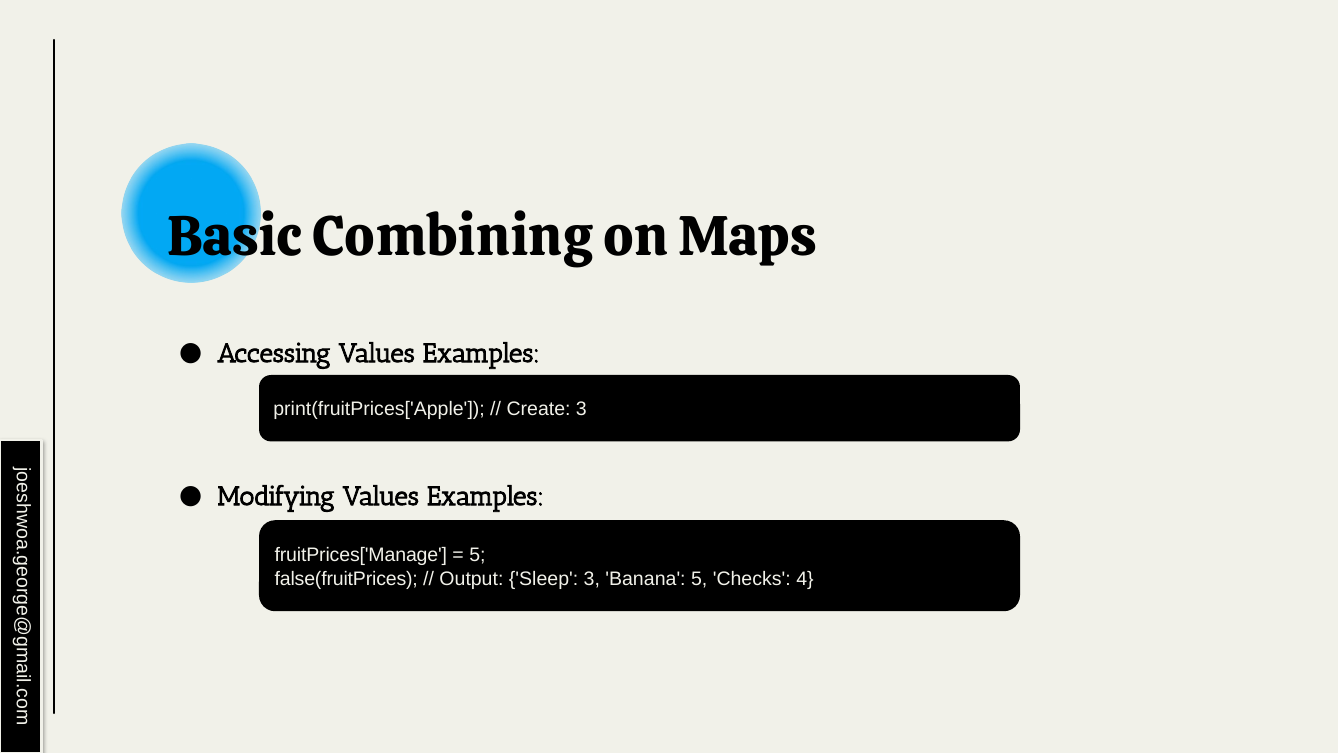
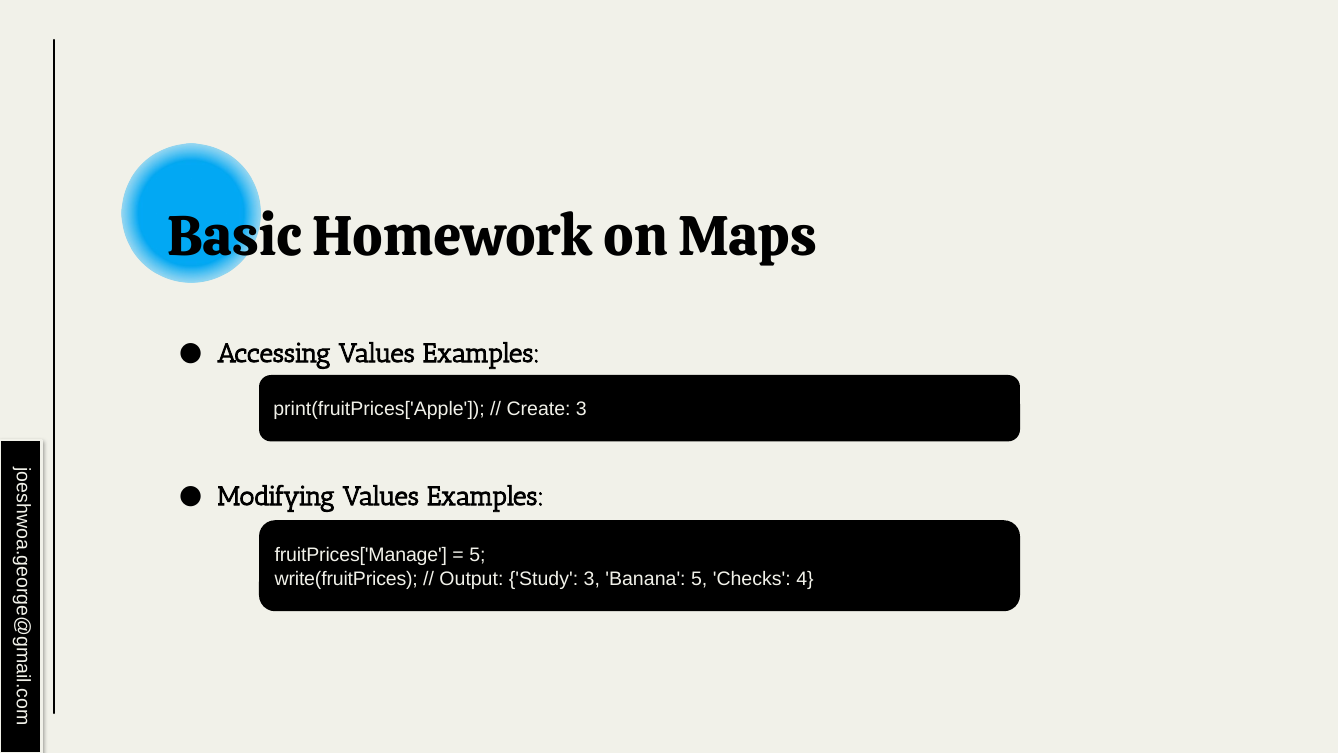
Combining: Combining -> Homework (453, 237)
false(fruitPrices: false(fruitPrices -> write(fruitPrices (346, 579)
Sleep: Sleep -> Study (544, 579)
